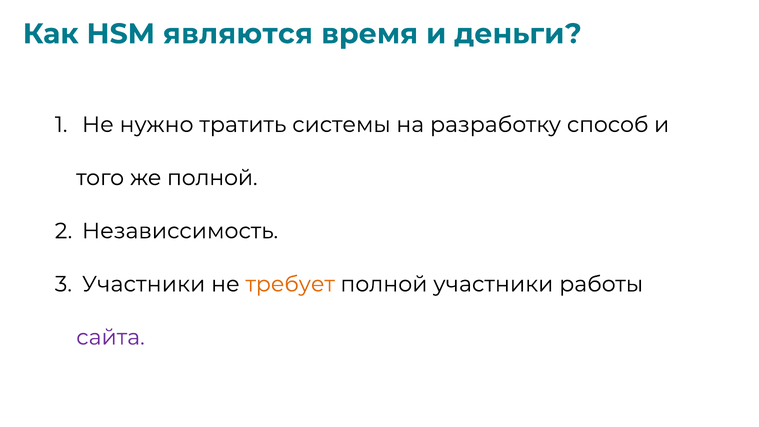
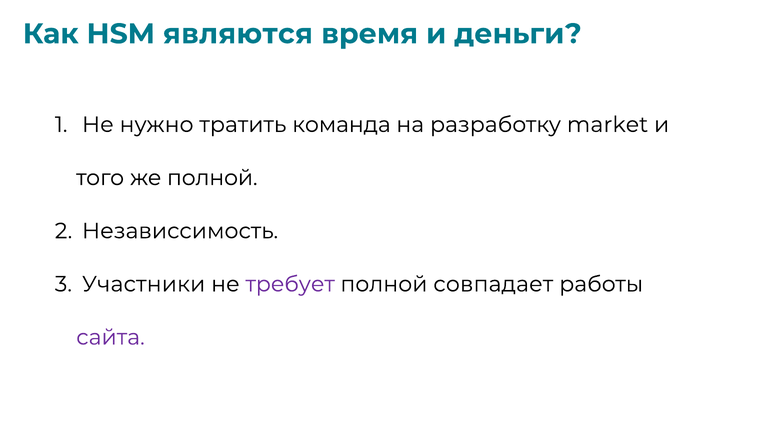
системы: системы -> команда (341, 125)
способ: способ -> market (608, 125)
требует colour: orange -> purple (290, 284)
полной участники: участники -> совпадает (493, 284)
